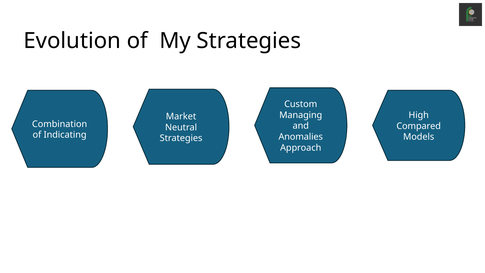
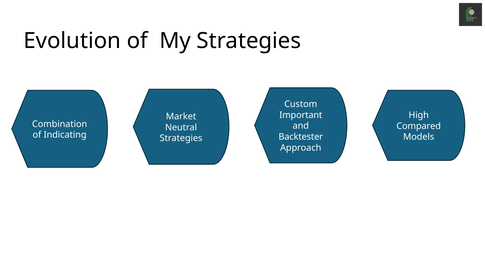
Managing: Managing -> Important (301, 115)
Anomalies: Anomalies -> Backtester (301, 137)
